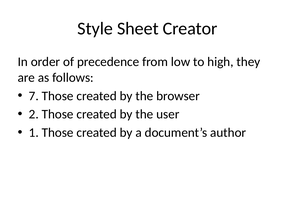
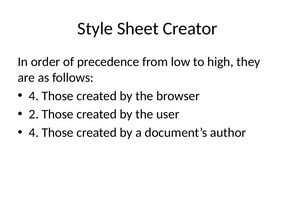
7: 7 -> 4 (34, 96)
1: 1 -> 4 (34, 133)
